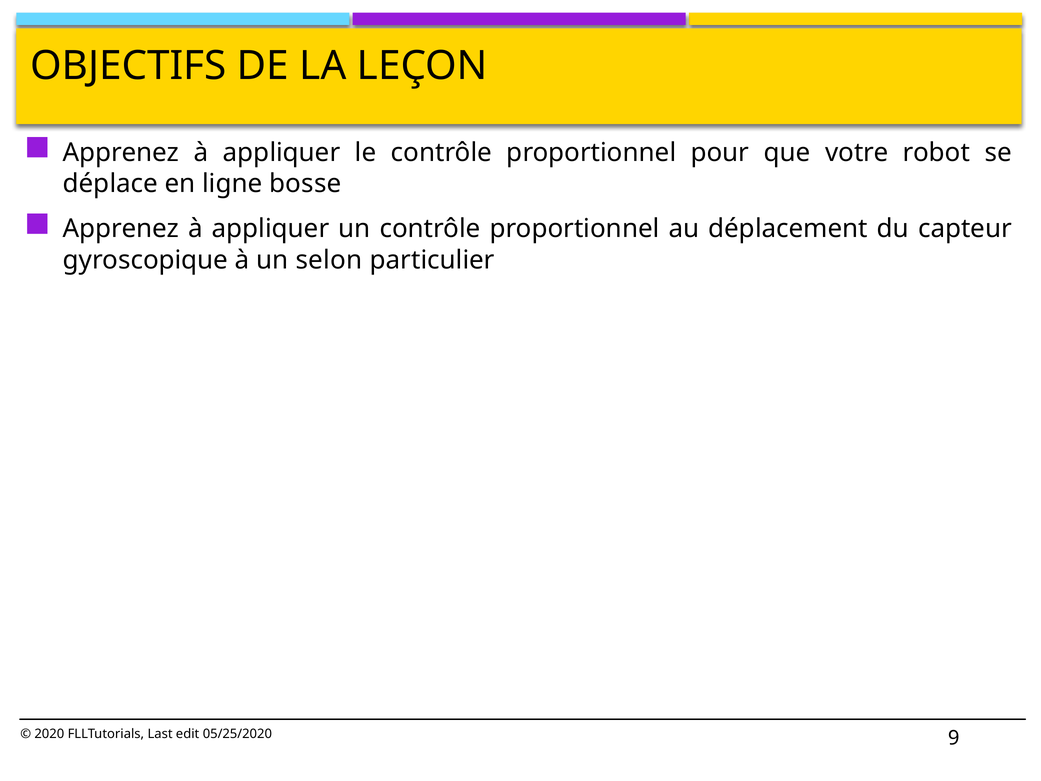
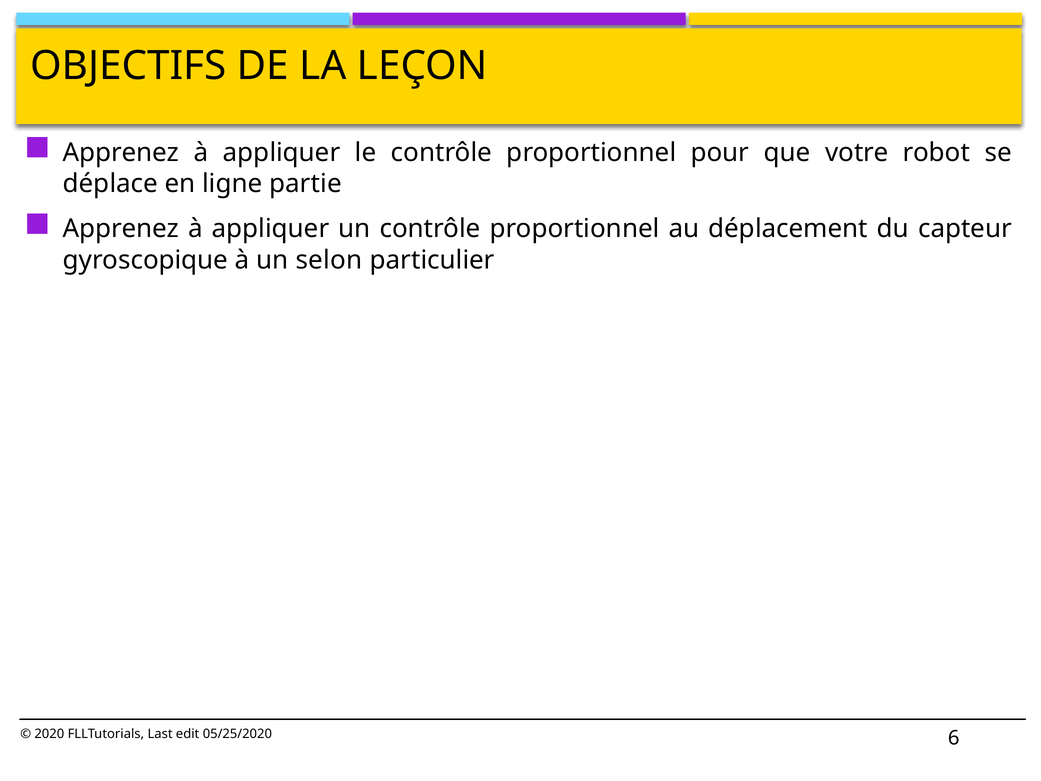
bosse: bosse -> partie (305, 184)
9: 9 -> 6 (954, 738)
